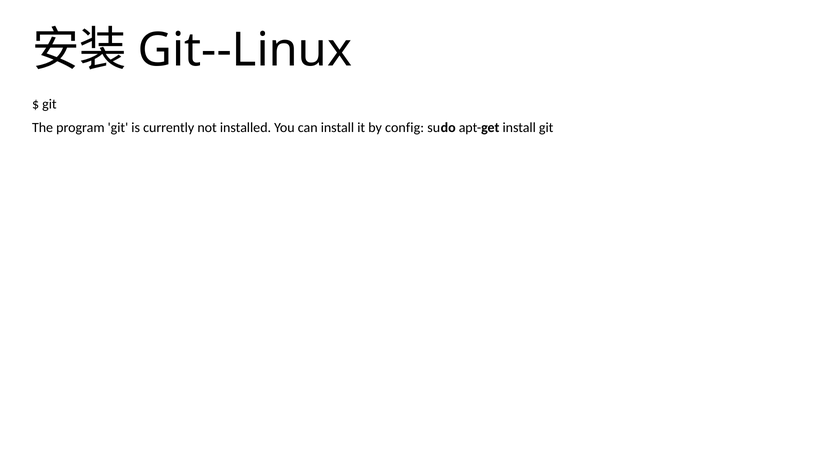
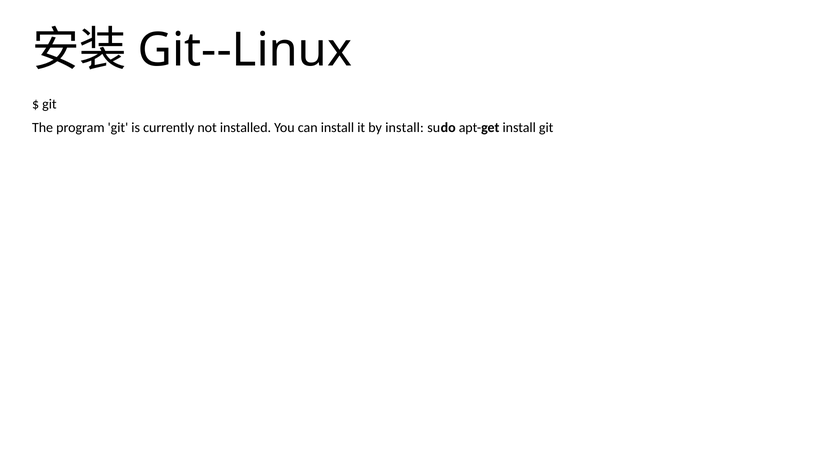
by config: config -> install (405, 128)
